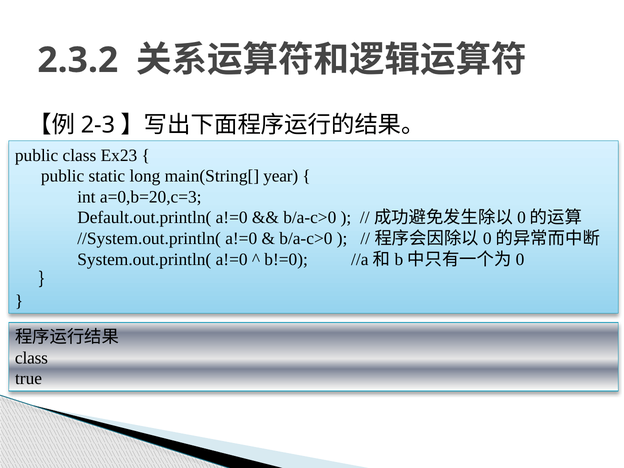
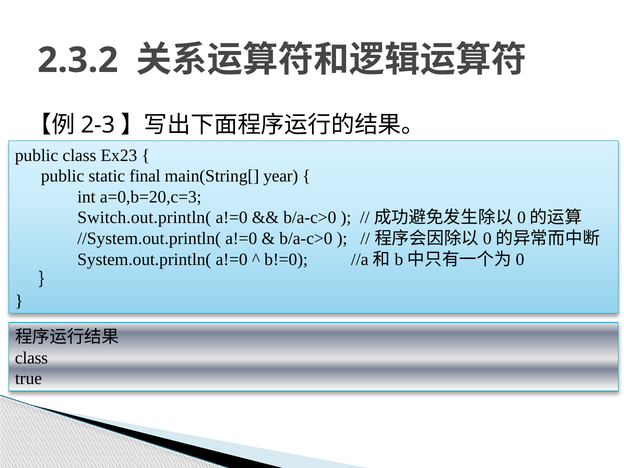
long: long -> final (145, 176)
Default.out.println(: Default.out.println( -> Switch.out.println( (144, 218)
